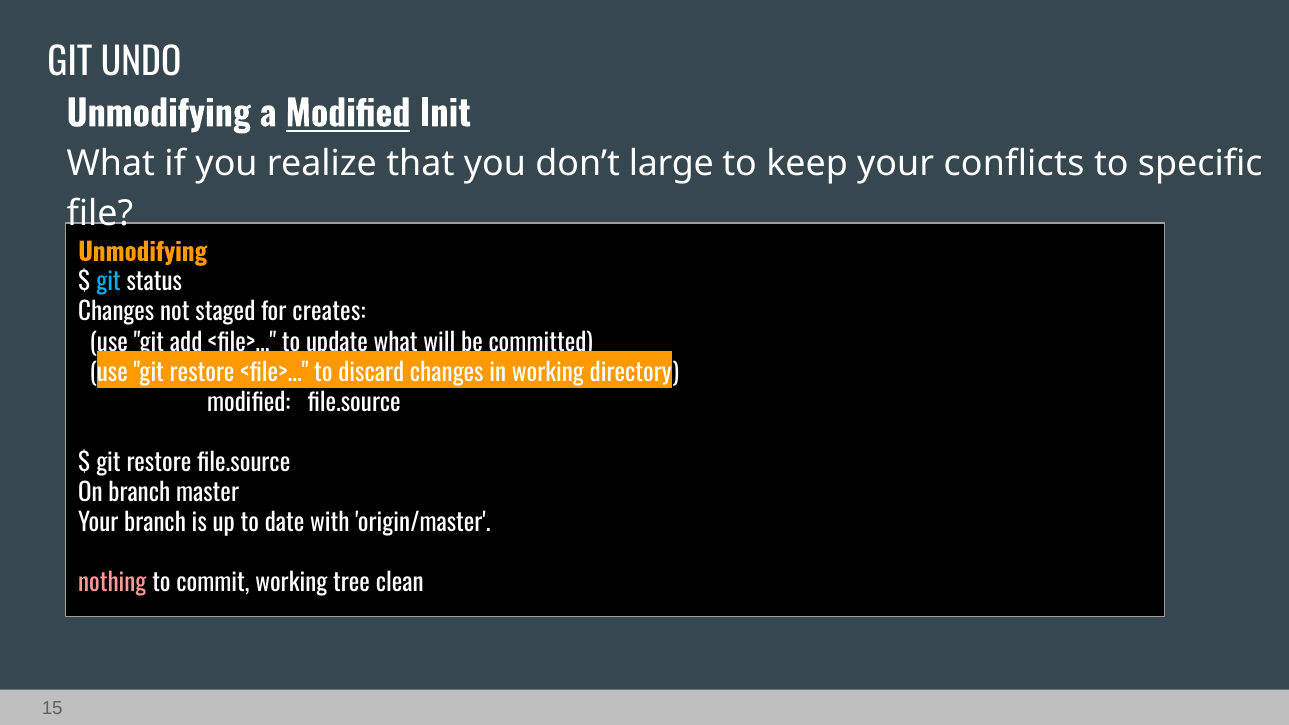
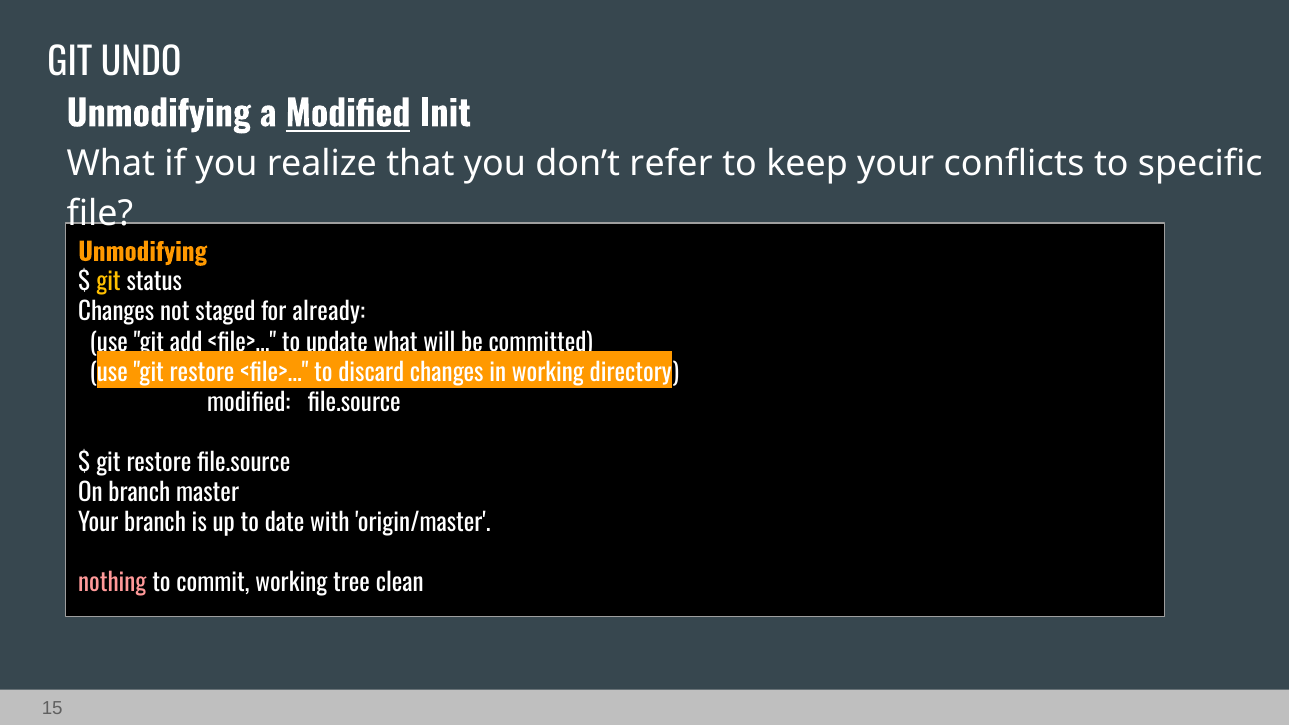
large: large -> refer (671, 164)
git colour: light blue -> yellow (108, 283)
creates: creates -> already (329, 313)
